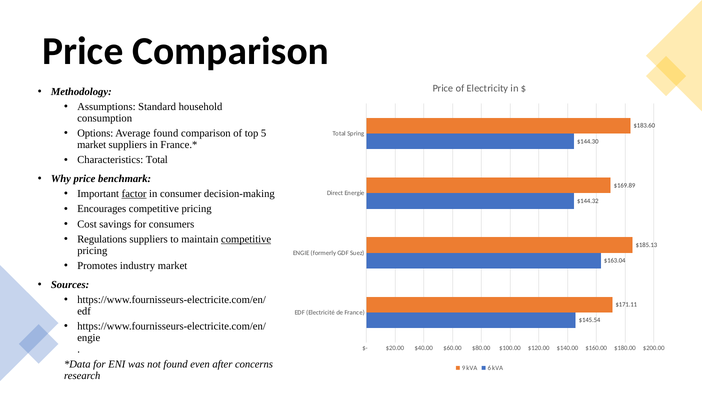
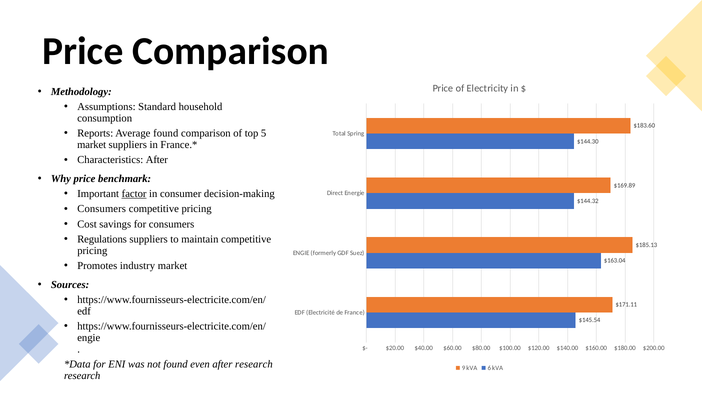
Options: Options -> Reports (95, 133)
Characteristics Total: Total -> After (157, 160)
Encourages: Encourages -> Consumers (102, 209)
competitive underline: present -> none (246, 239)
after concerns: concerns -> research (254, 364)
